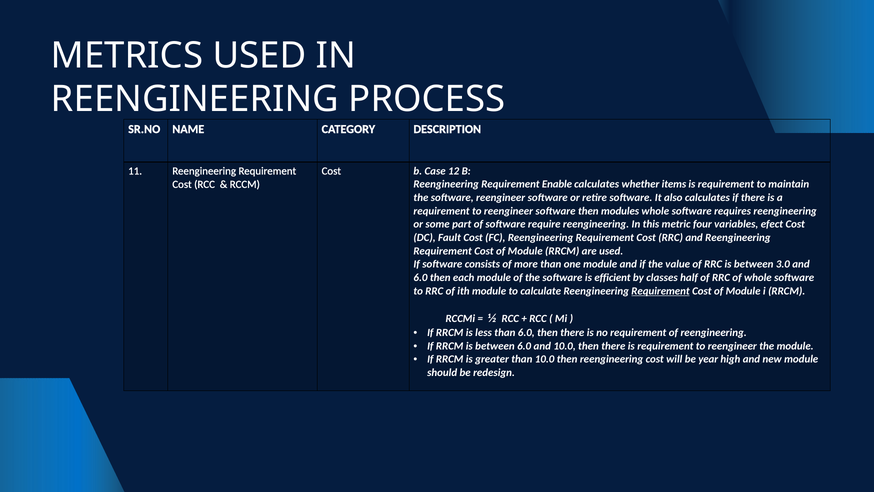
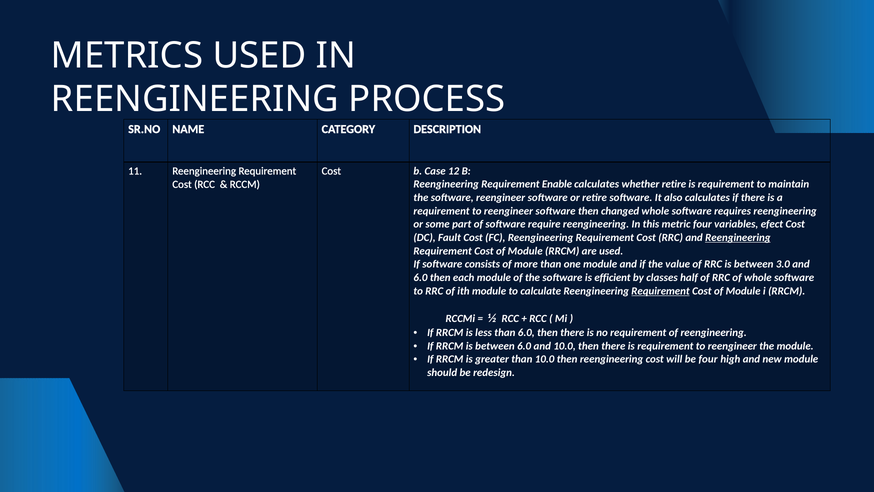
whether items: items -> retire (674, 184)
modules: modules -> changed (620, 211)
Reengineering underline: none -> present (738, 237)
be year: year -> four (708, 359)
